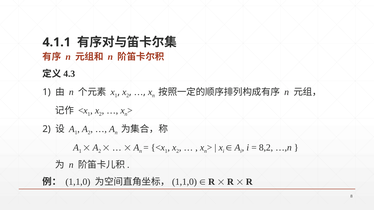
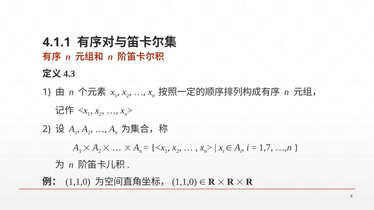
8,2: 8,2 -> 1,7 (266, 148)
